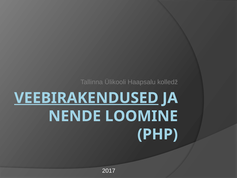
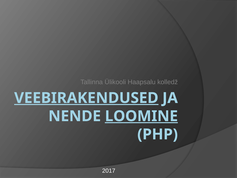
LOOMINE underline: none -> present (141, 116)
